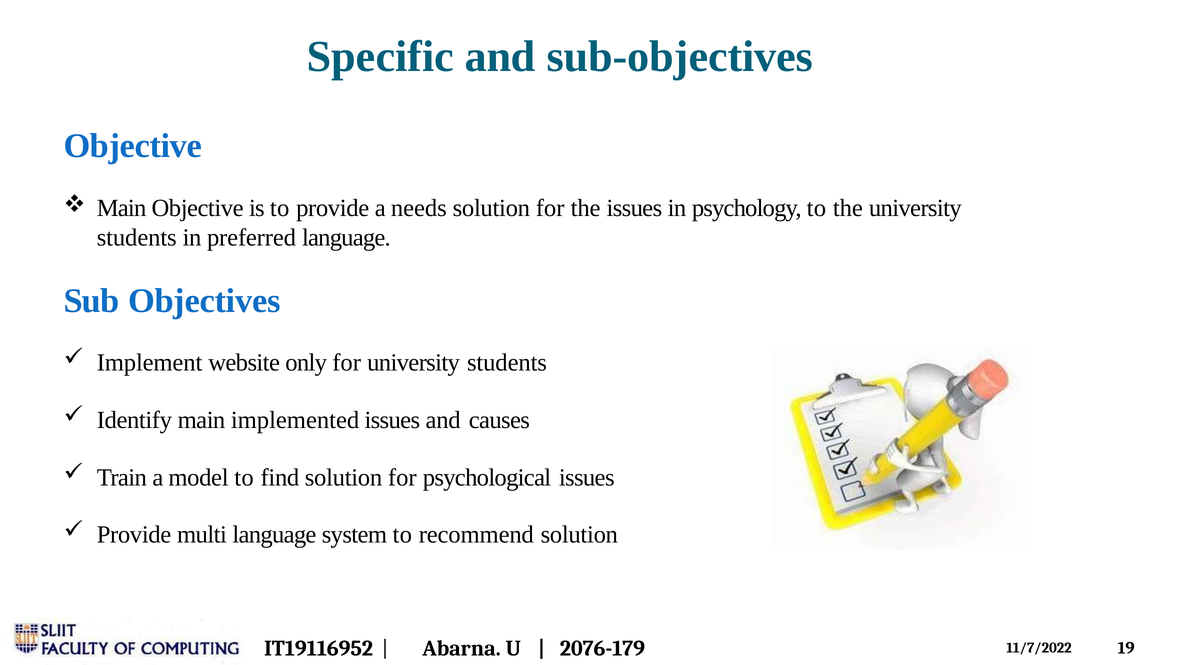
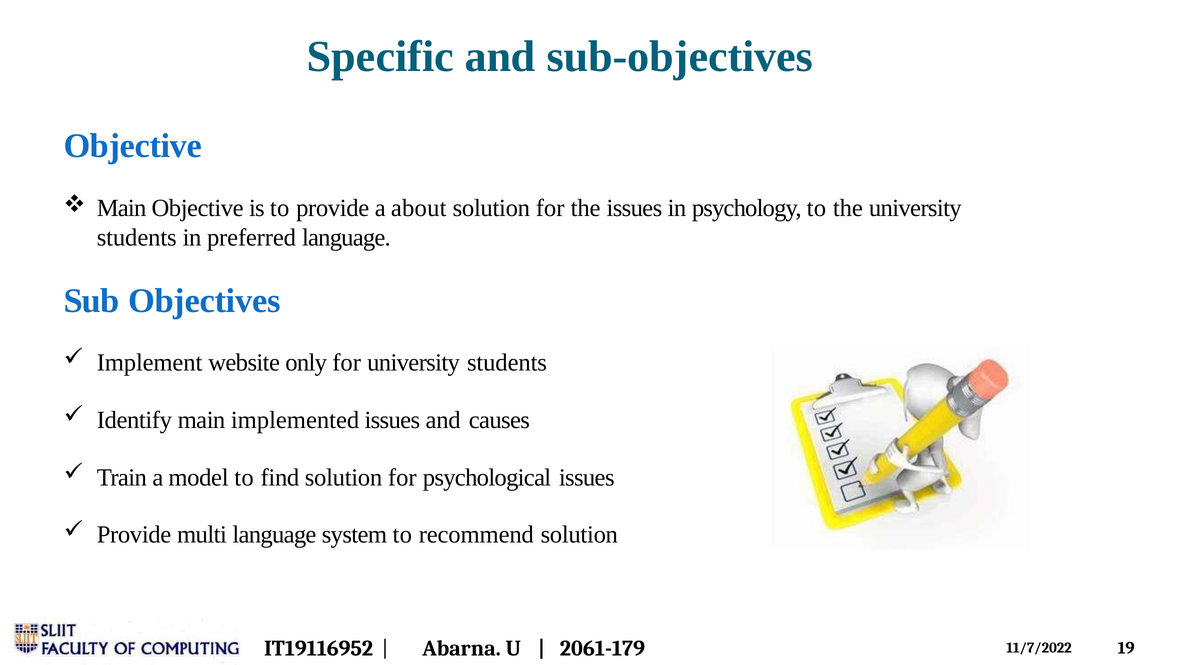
needs: needs -> about (419, 208)
2076-179: 2076-179 -> 2061-179 (602, 648)
